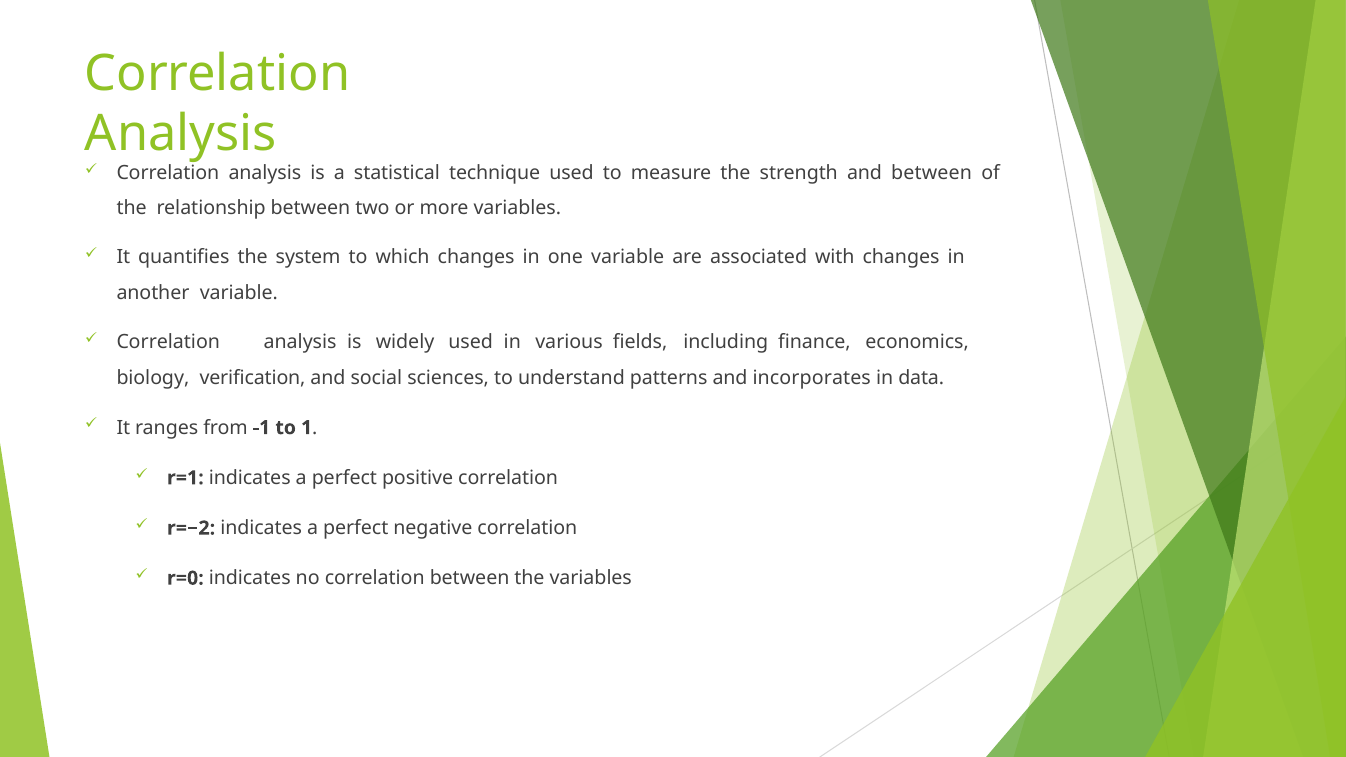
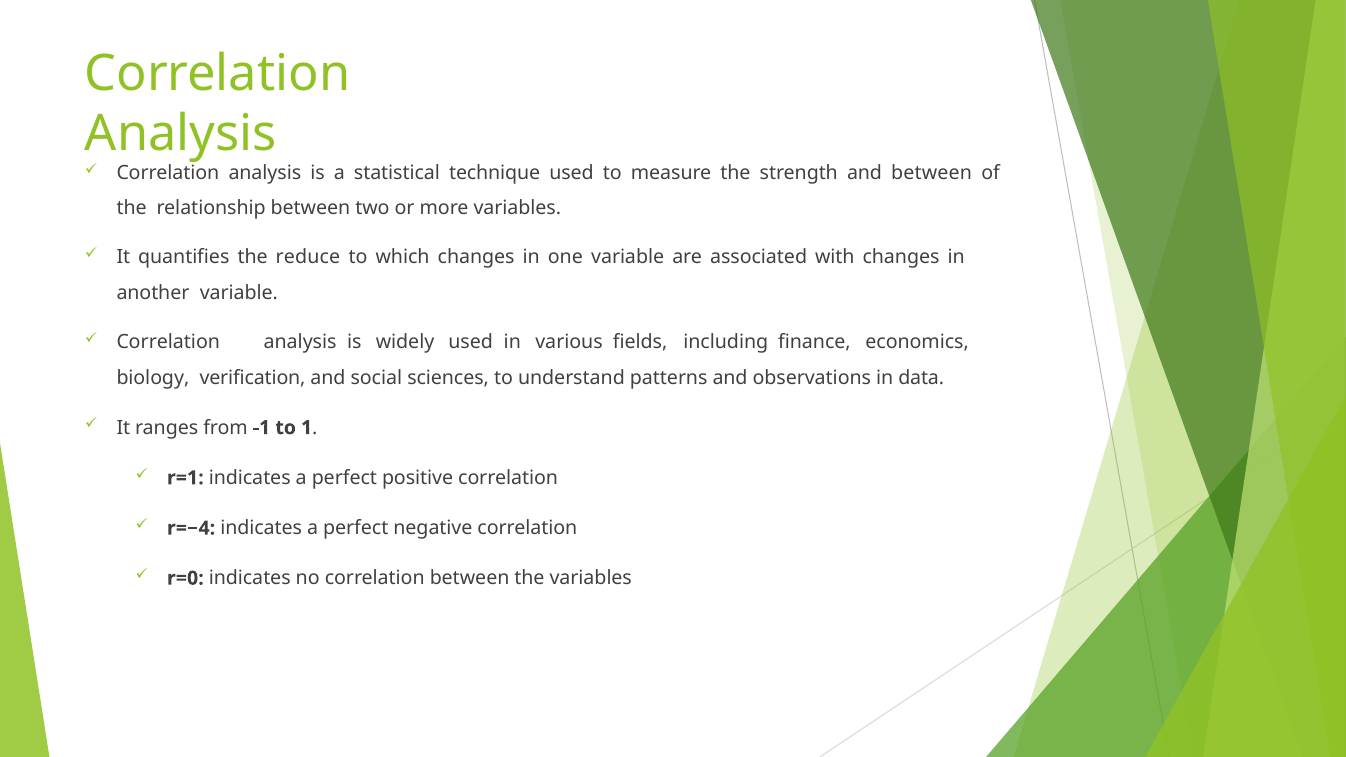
system: system -> reduce (308, 257)
incorporates: incorporates -> observations (812, 378)
r=−2: r=−2 -> r=−4 (191, 528)
